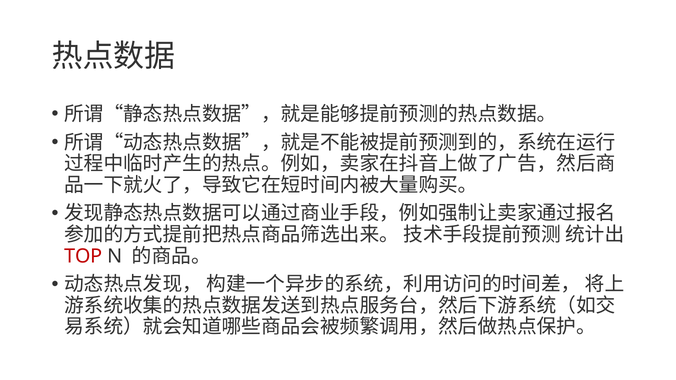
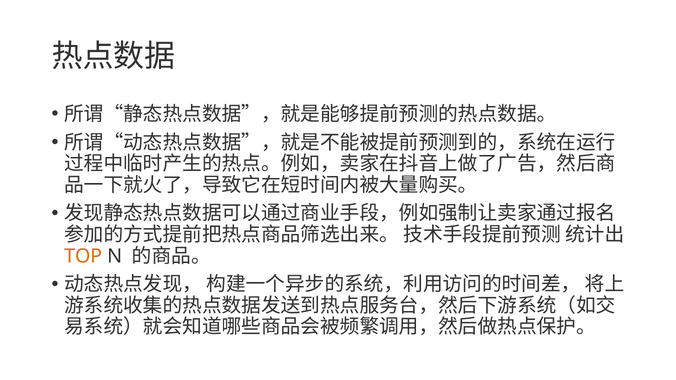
TOP colour: red -> orange (83, 256)
